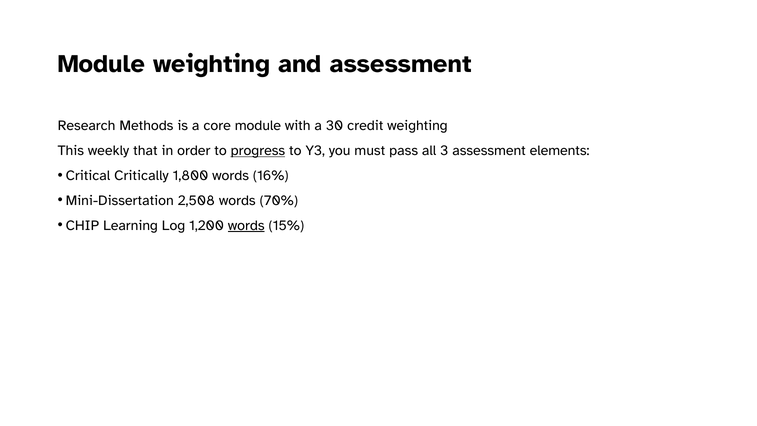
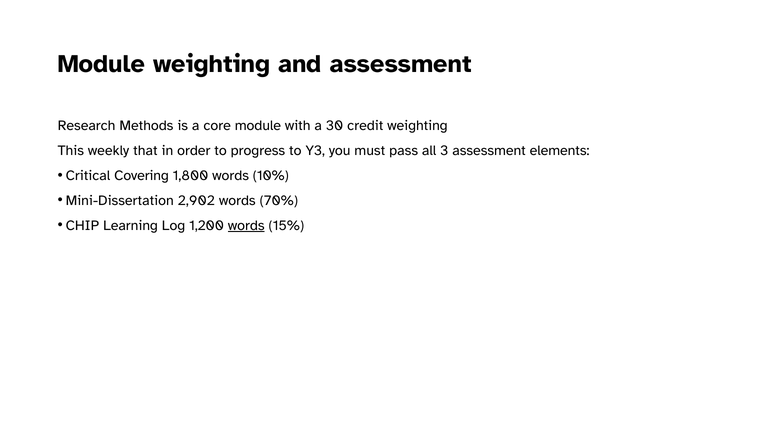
progress underline: present -> none (258, 151)
Critically: Critically -> Covering (142, 176)
16%: 16% -> 10% (271, 176)
2,508: 2,508 -> 2,902 (196, 200)
